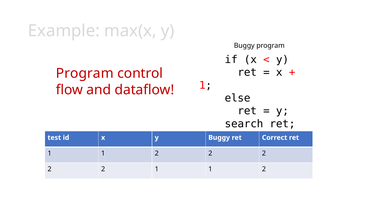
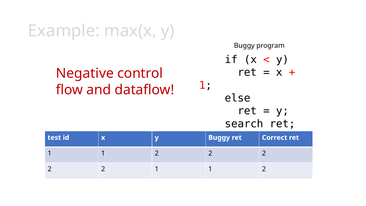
Program: Program -> Negative (85, 73)
